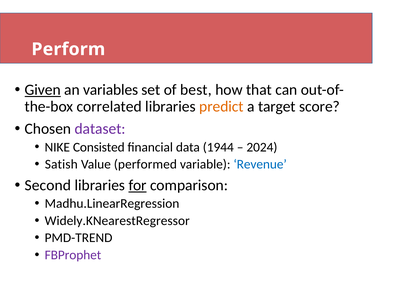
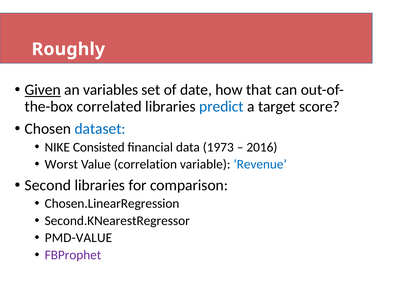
Perform: Perform -> Roughly (68, 49)
best: best -> date (196, 90)
predict colour: orange -> blue (221, 107)
dataset colour: purple -> blue (100, 129)
1944: 1944 -> 1973 (218, 147)
2024: 2024 -> 2016 (262, 147)
Satish: Satish -> Worst (61, 164)
performed: performed -> correlation (145, 164)
for underline: present -> none (138, 185)
Madhu.LinearRegression: Madhu.LinearRegression -> Chosen.LinearRegression (112, 204)
Widely.KNearestRegressor: Widely.KNearestRegressor -> Second.KNearestRegressor (117, 221)
PMD-TREND: PMD-TREND -> PMD-VALUE (78, 238)
